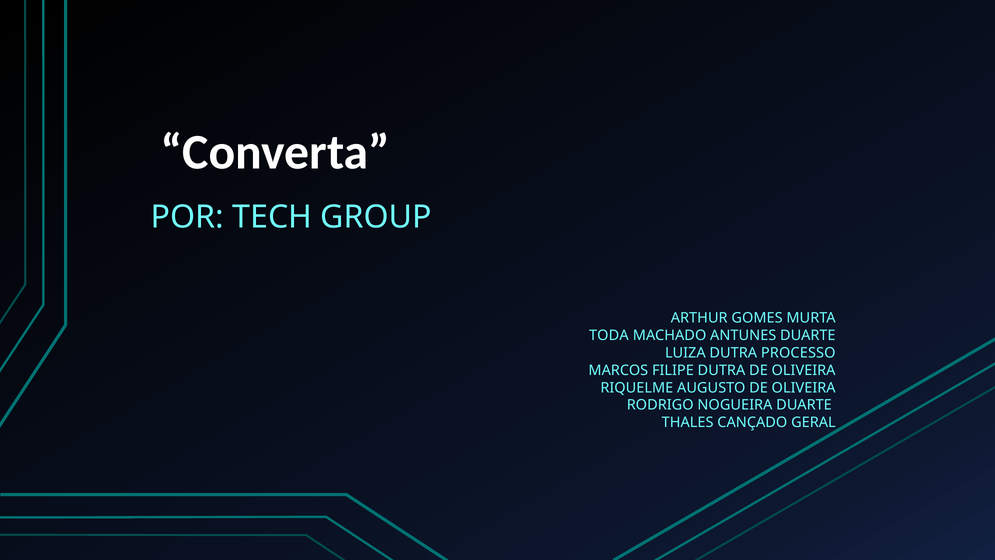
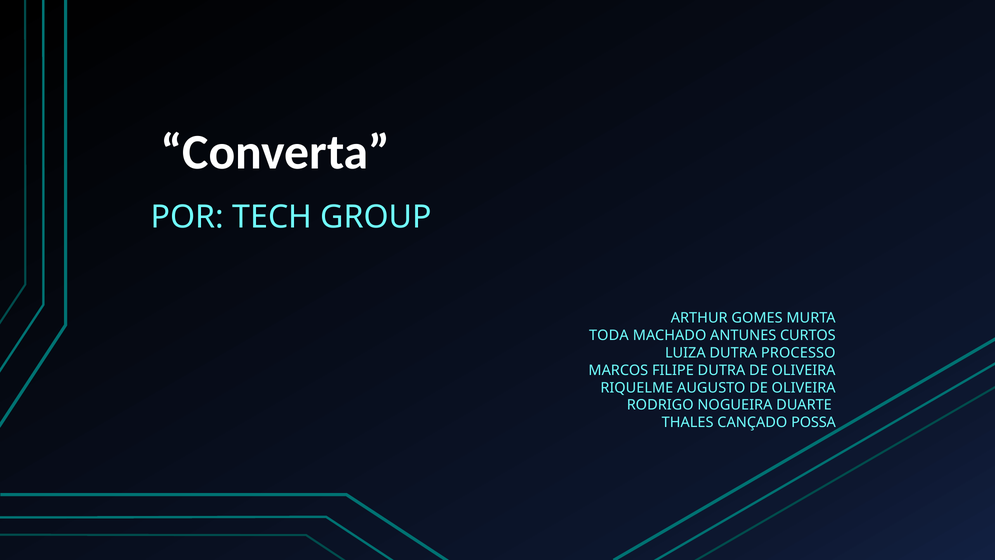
ANTUNES DUARTE: DUARTE -> CURTOS (808, 335)
GERAL: GERAL -> POSSA (814, 422)
